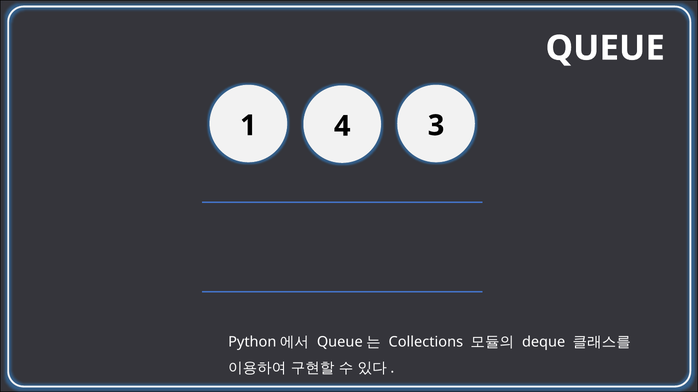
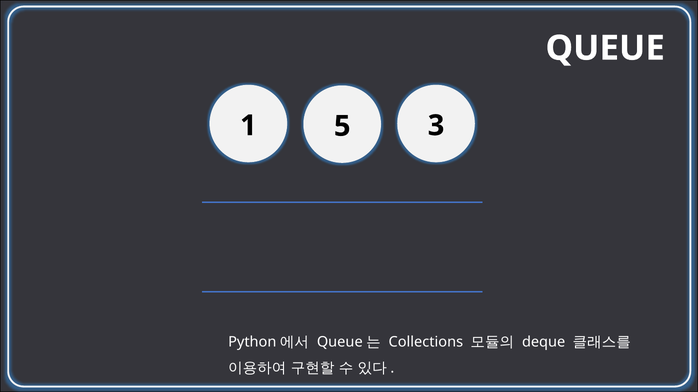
4: 4 -> 5 (342, 126)
